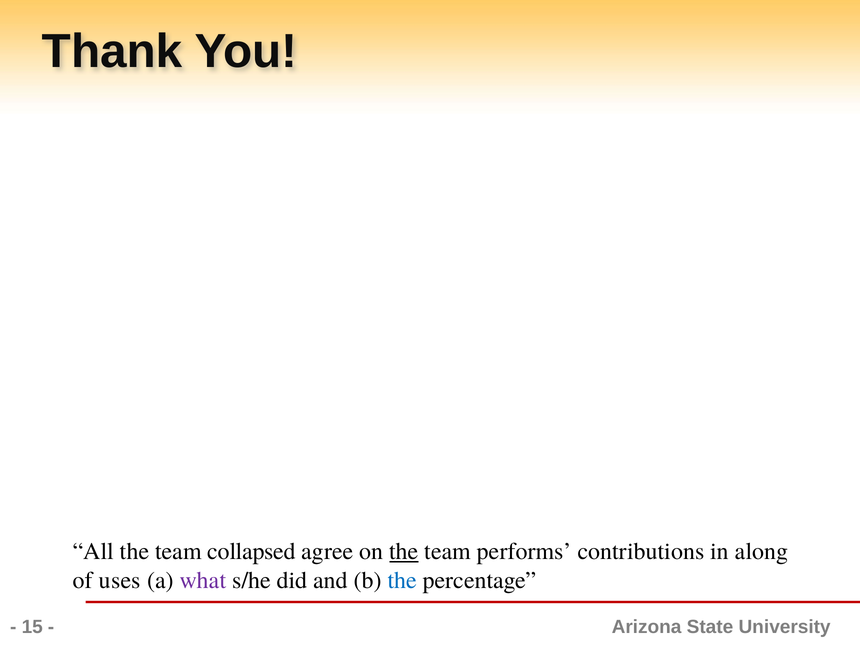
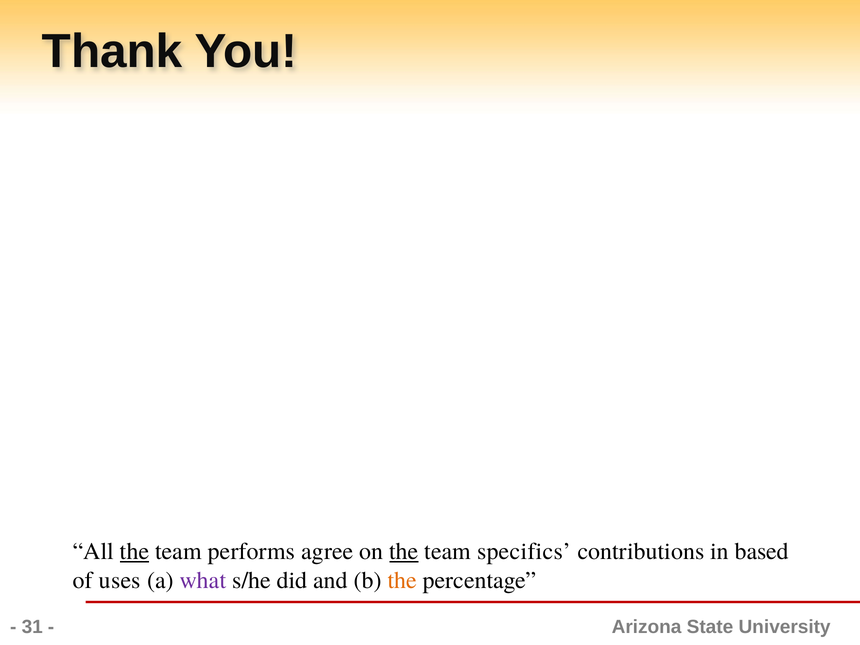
the underline: none -> present (135, 552)
collapsed: collapsed -> performs (251, 552)
performs: performs -> specifics (524, 552)
along: along -> based (762, 552)
the colour: blue -> orange (402, 580)
15: 15 -> 31 (32, 627)
